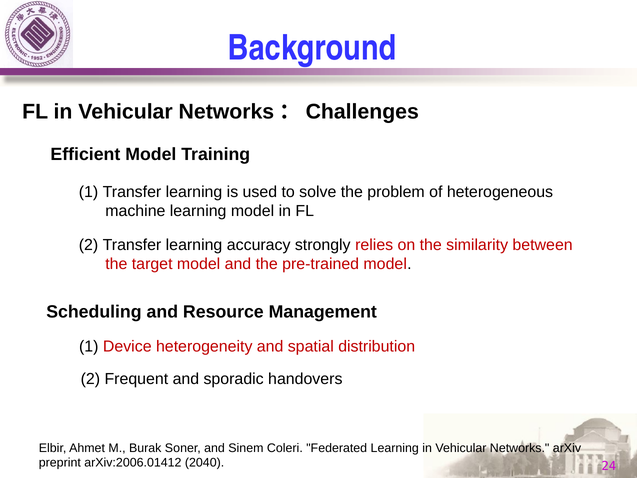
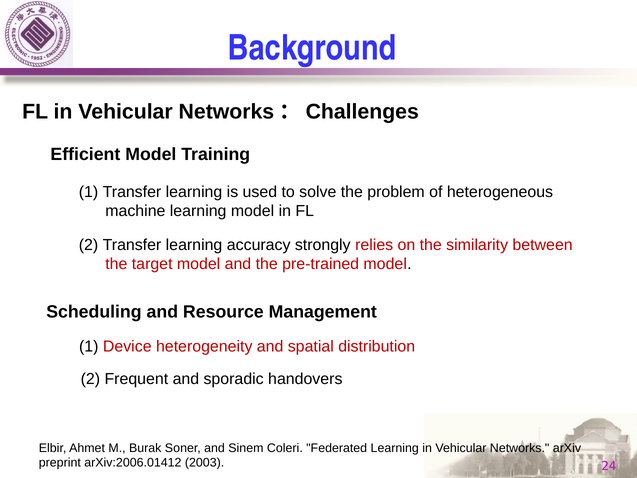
2040: 2040 -> 2003 (205, 463)
